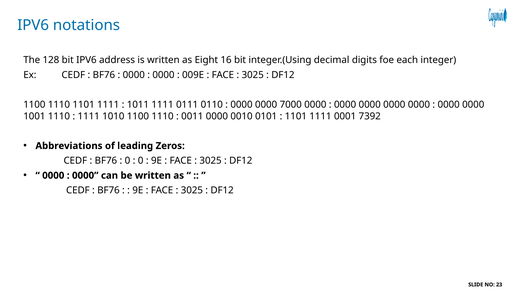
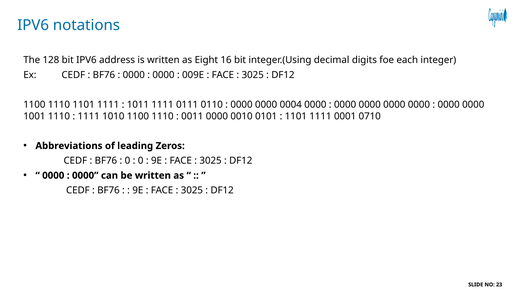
7000: 7000 -> 0004 (291, 105)
7392: 7392 -> 0710 (370, 116)
